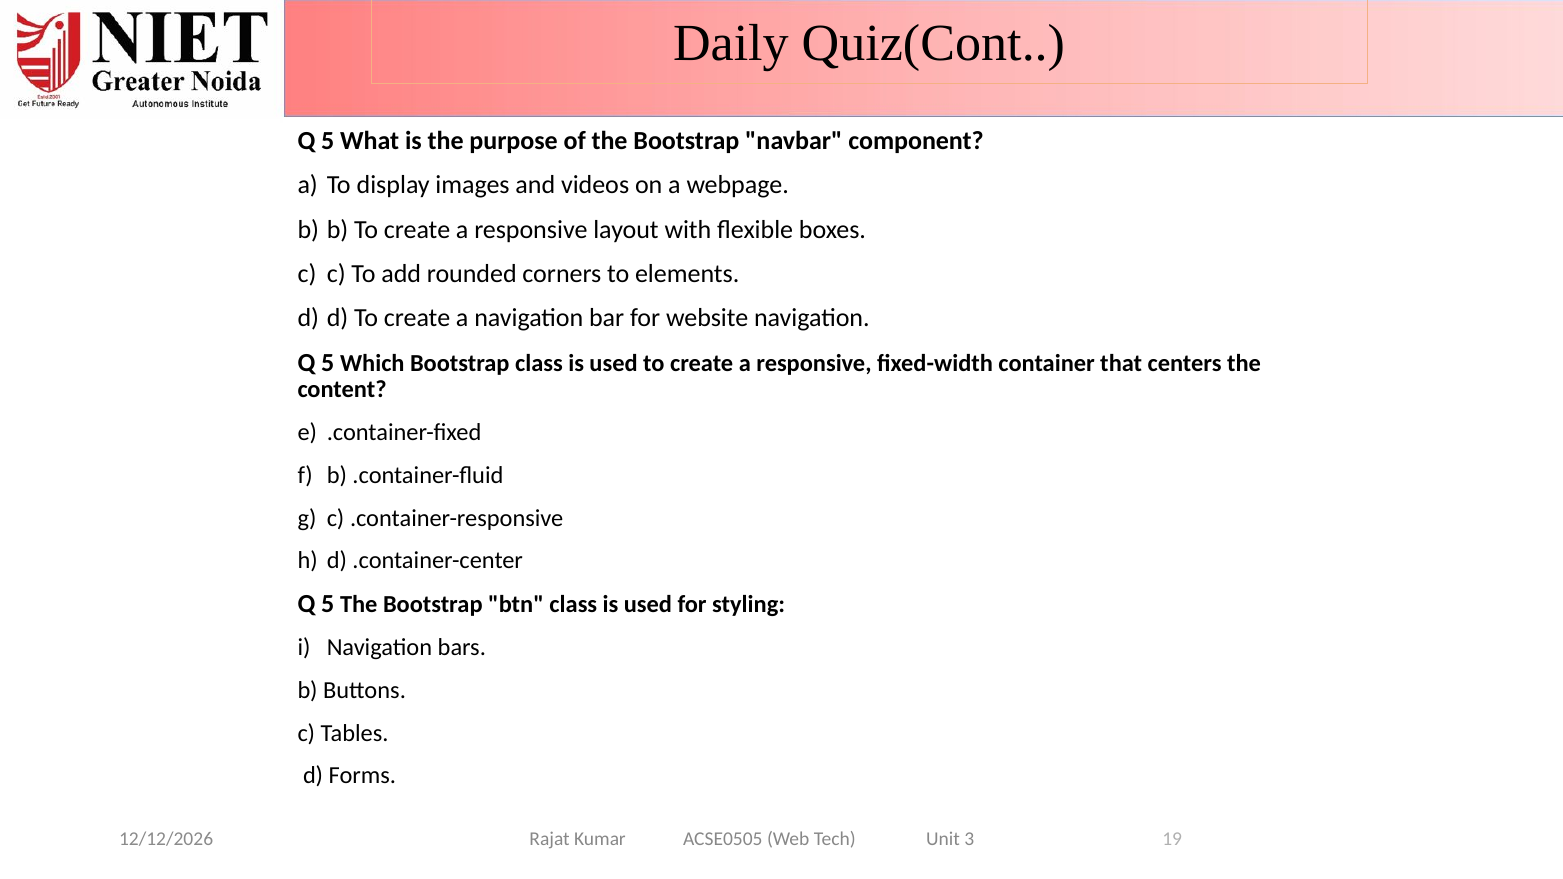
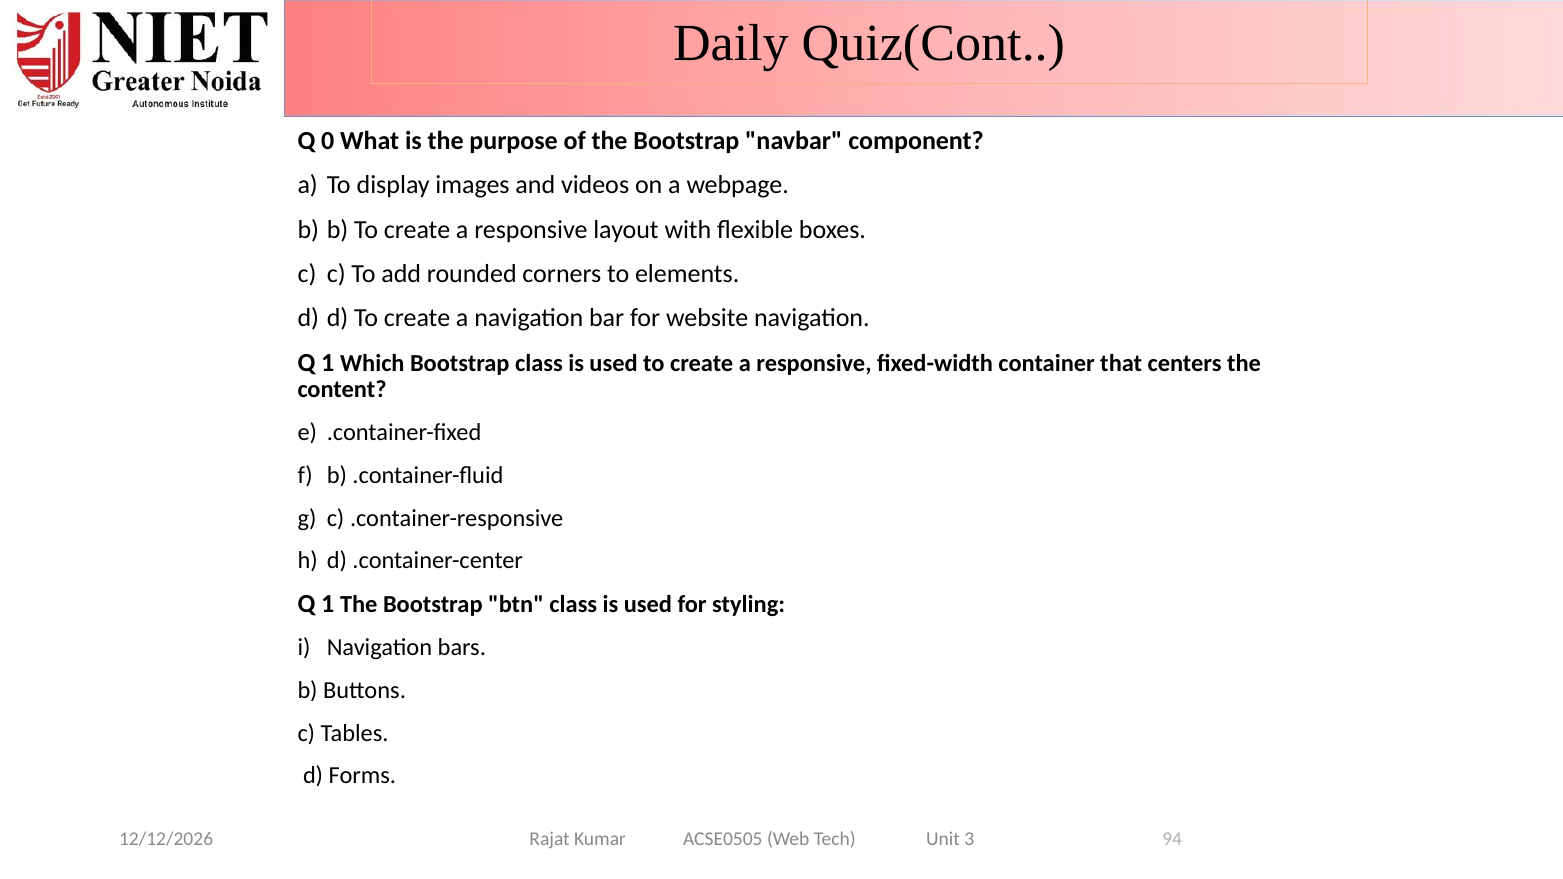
5: 5 -> 0 (328, 141)
5: 5 -> 1 (328, 363)
5: 5 -> 1 (328, 604)
19: 19 -> 94 (1172, 839)
